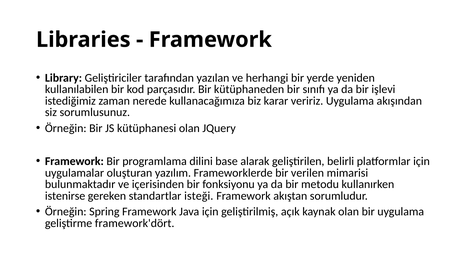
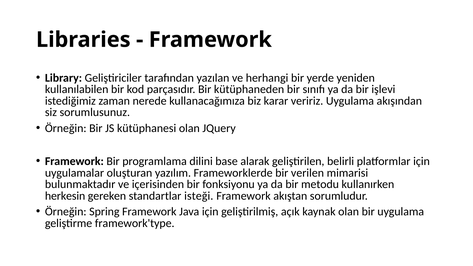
istenirse: istenirse -> herkesin (65, 196)
framework'dört: framework'dört -> framework'type (135, 223)
